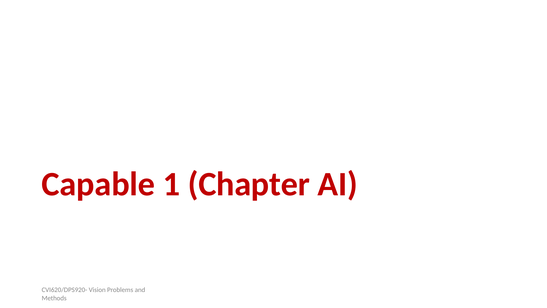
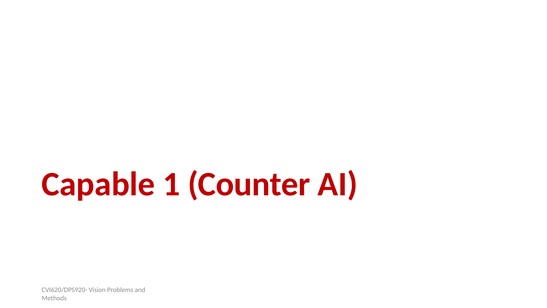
Chapter: Chapter -> Counter (249, 184)
